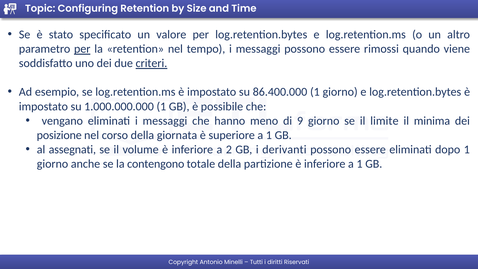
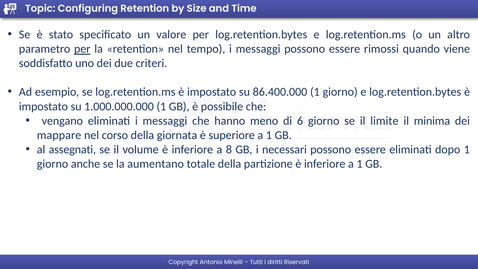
criteri underline: present -> none (151, 63)
9: 9 -> 6 (300, 121)
posizione: posizione -> mappare (59, 135)
2: 2 -> 8 (229, 149)
derivanti: derivanti -> necessari (284, 149)
contengono: contengono -> aumentano (156, 164)
